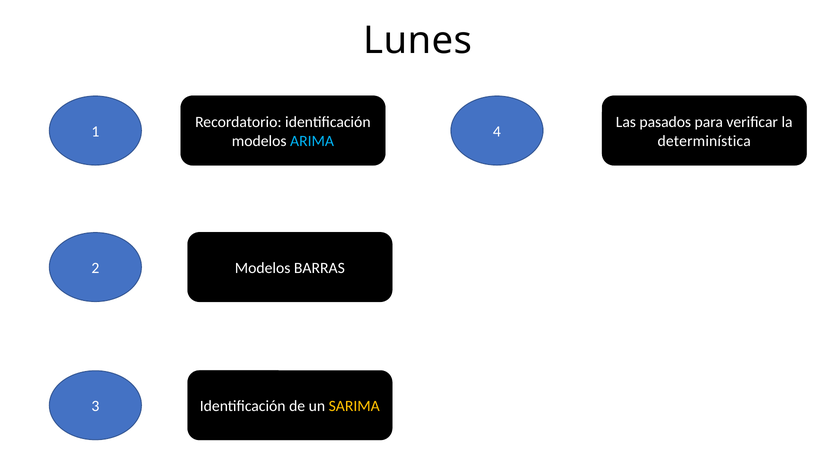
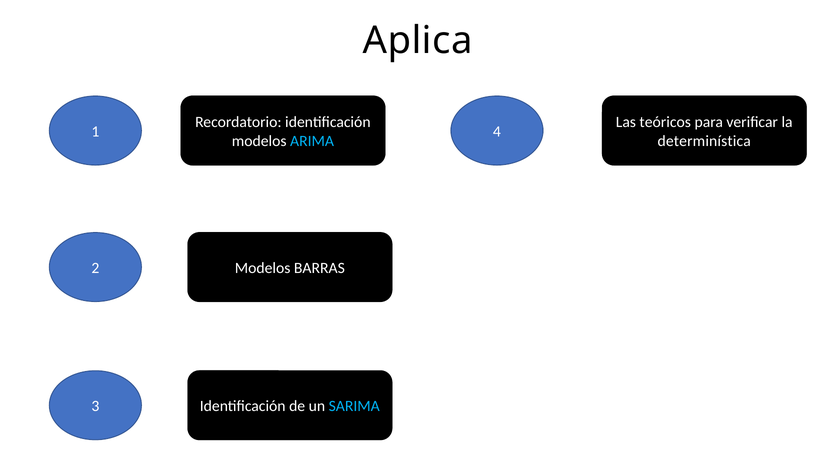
Lunes: Lunes -> Aplica (418, 41)
pasados: pasados -> teóricos (665, 122)
SARIMA colour: yellow -> light blue (354, 407)
